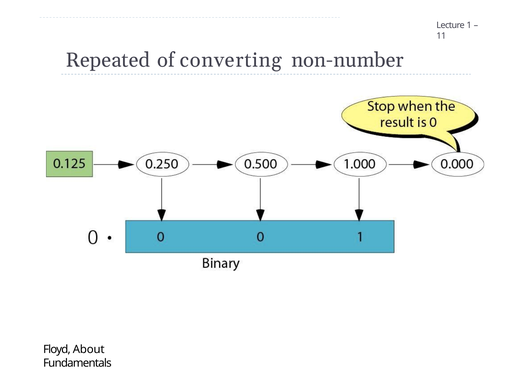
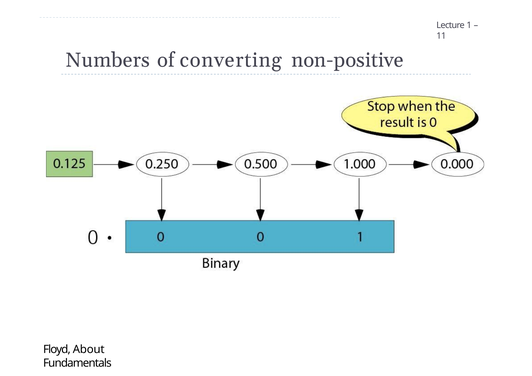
Repeated: Repeated -> Numbers (108, 60)
non-number: non-number -> non-positive (348, 60)
